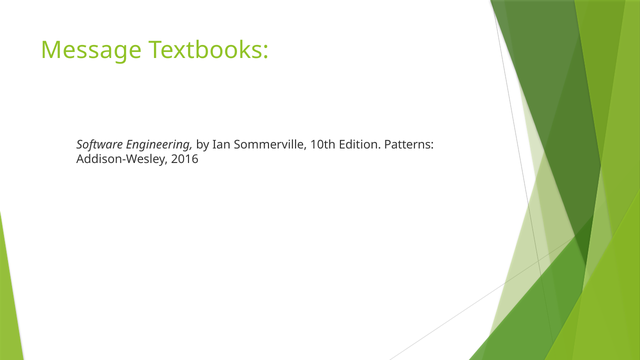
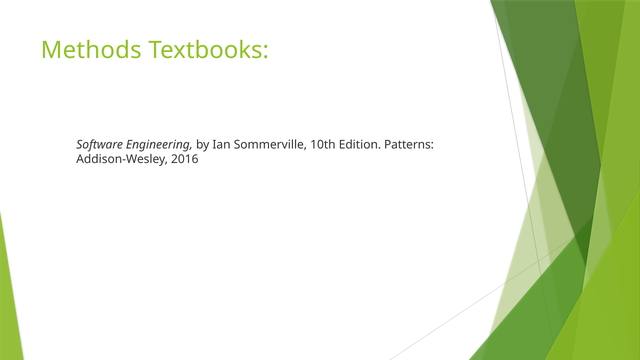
Message: Message -> Methods (91, 50)
